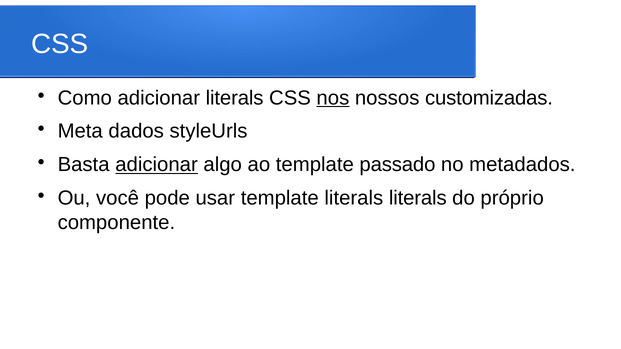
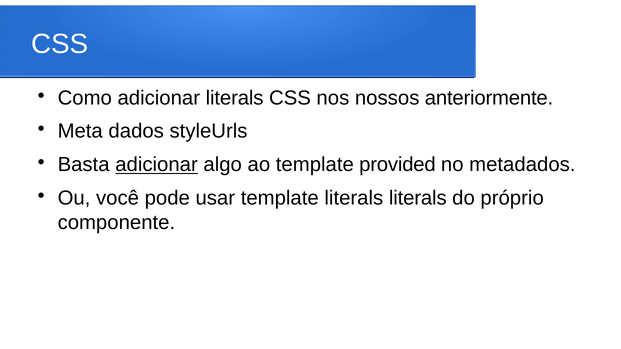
nos underline: present -> none (333, 98)
customizadas: customizadas -> anteriormente (489, 98)
passado: passado -> provided (397, 165)
